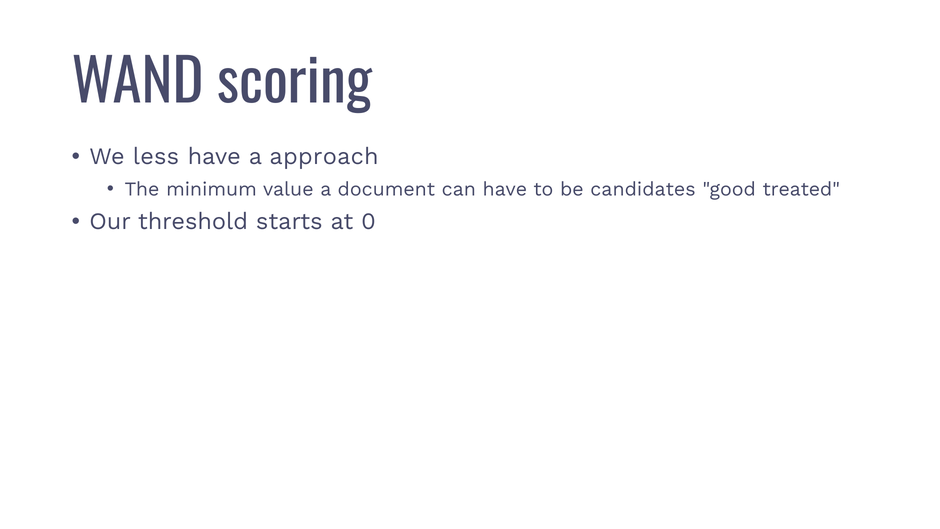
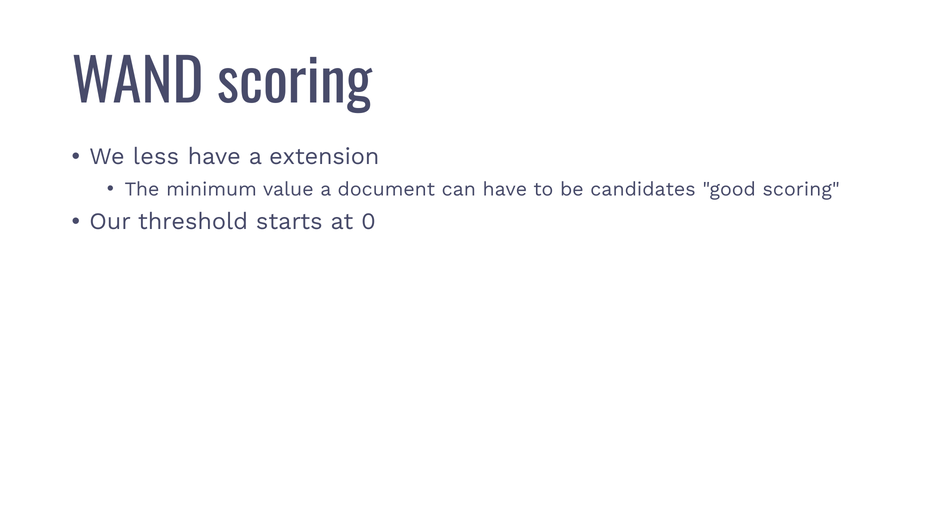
approach: approach -> extension (324, 156)
good treated: treated -> scoring (801, 189)
